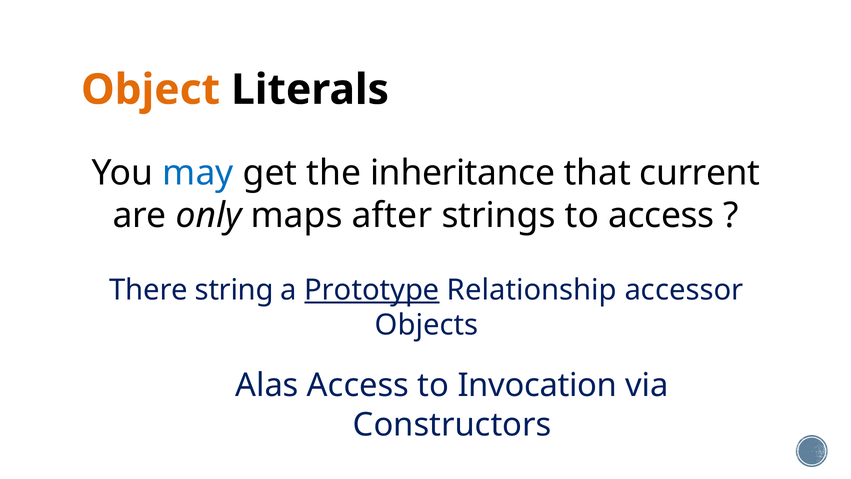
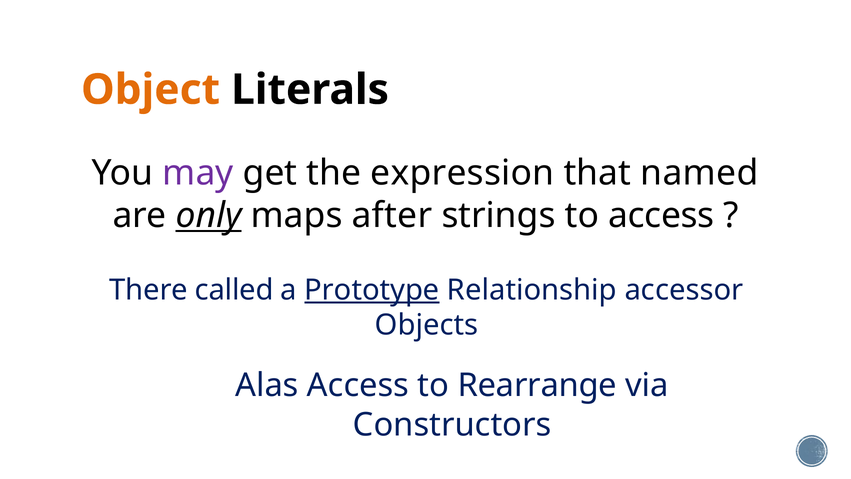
may colour: blue -> purple (198, 173)
inheritance: inheritance -> expression (462, 173)
current: current -> named (699, 173)
only underline: none -> present (209, 216)
string: string -> called (234, 290)
Invocation: Invocation -> Rearrange (537, 385)
